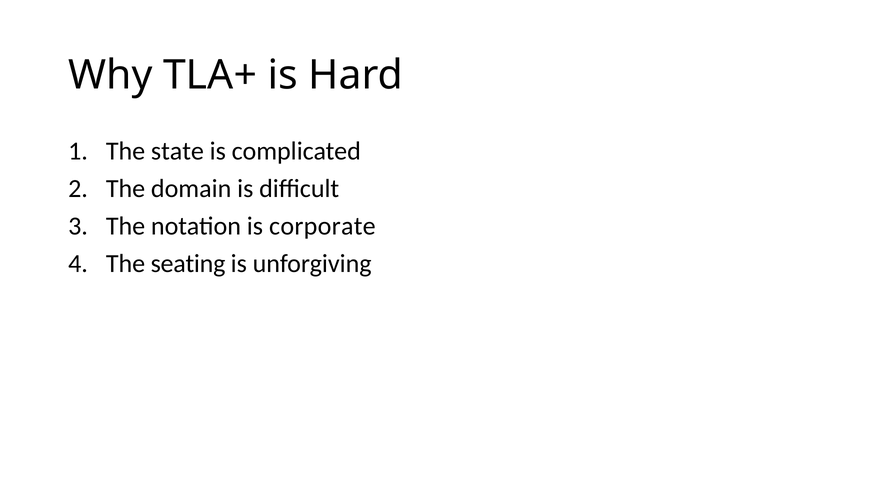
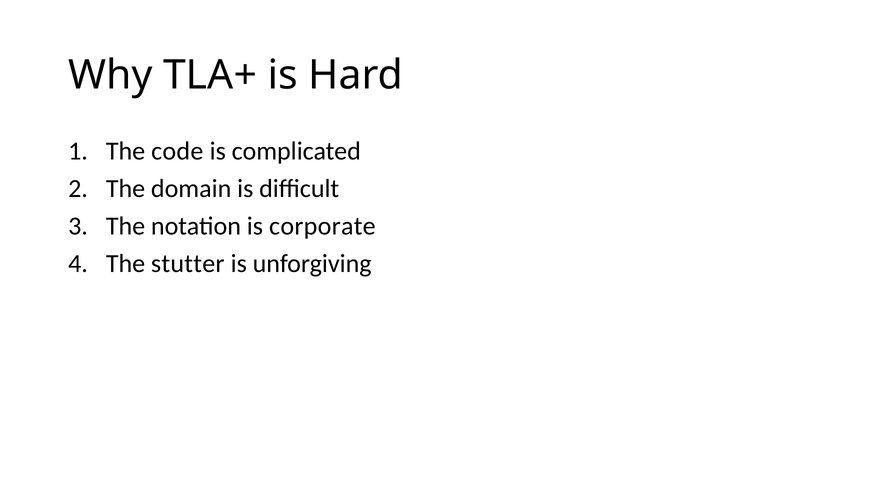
state: state -> code (177, 151)
seating: seating -> stutter (188, 264)
